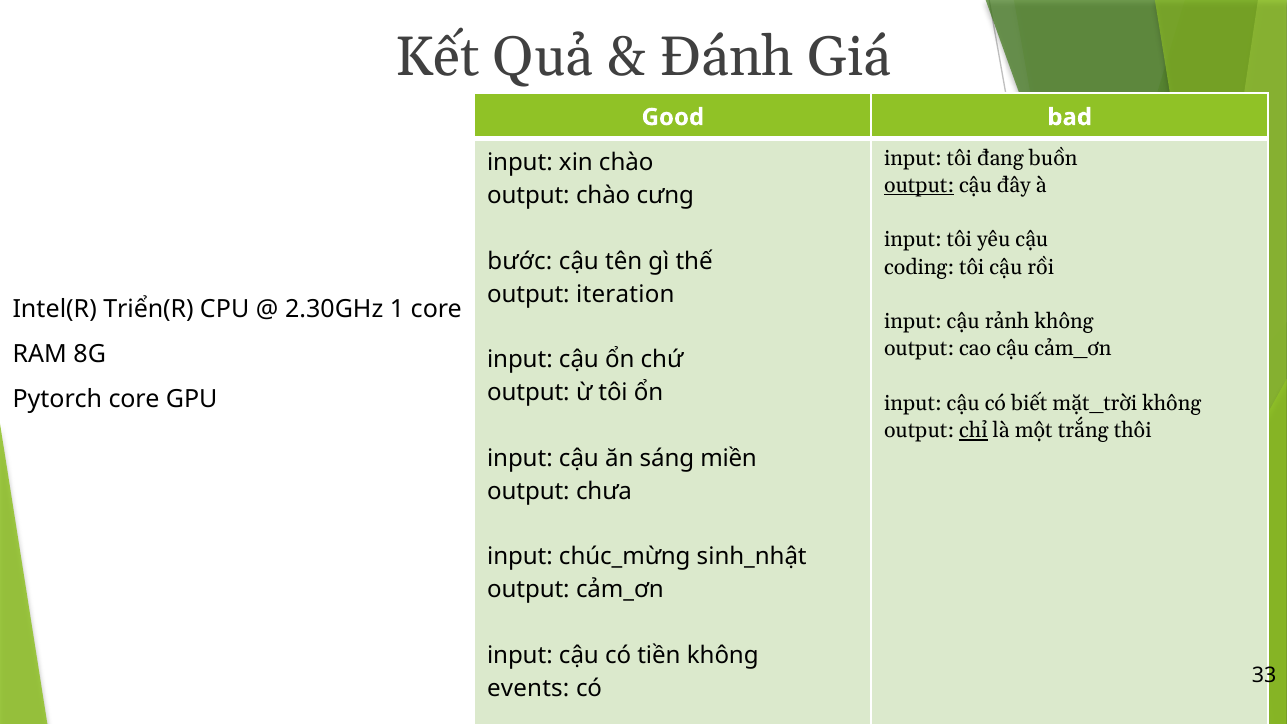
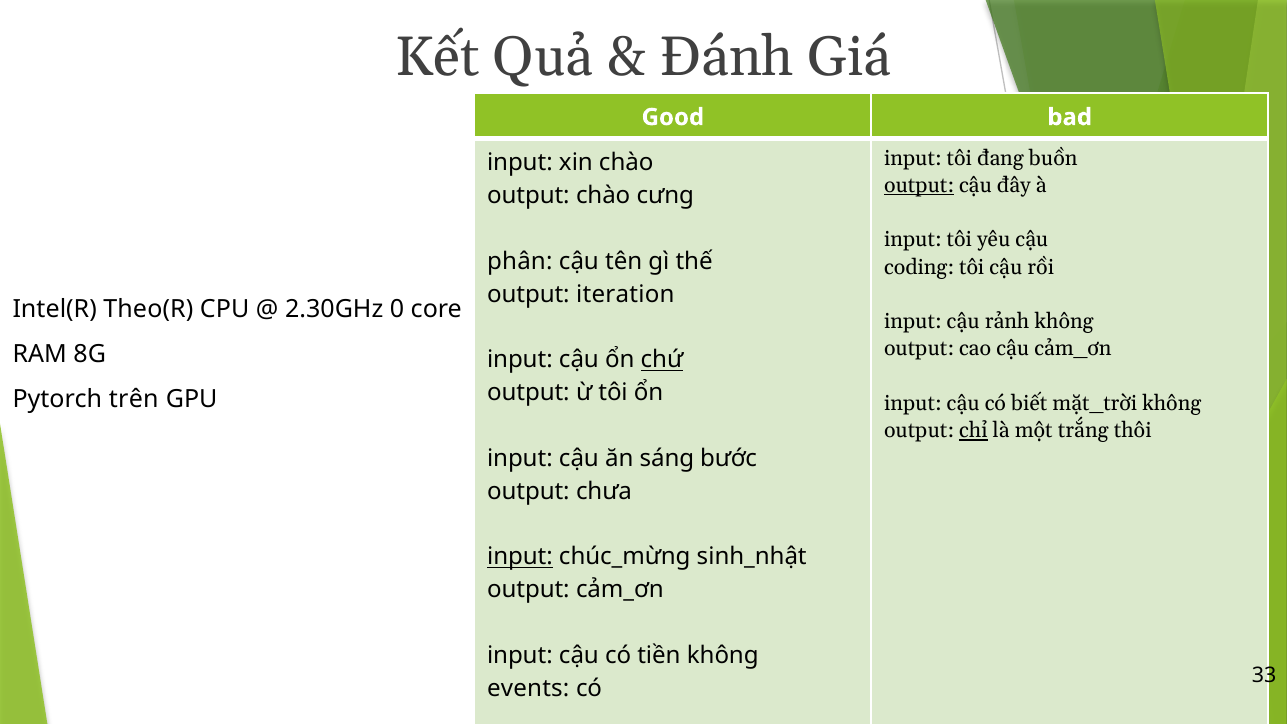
bước: bước -> phân (520, 261)
Triển(R: Triển(R -> Theo(R (148, 309)
1: 1 -> 0 (397, 309)
chứ underline: none -> present (662, 360)
Pytorch core: core -> trên (134, 399)
miền: miền -> bước (729, 458)
input underline: none -> present (520, 557)
